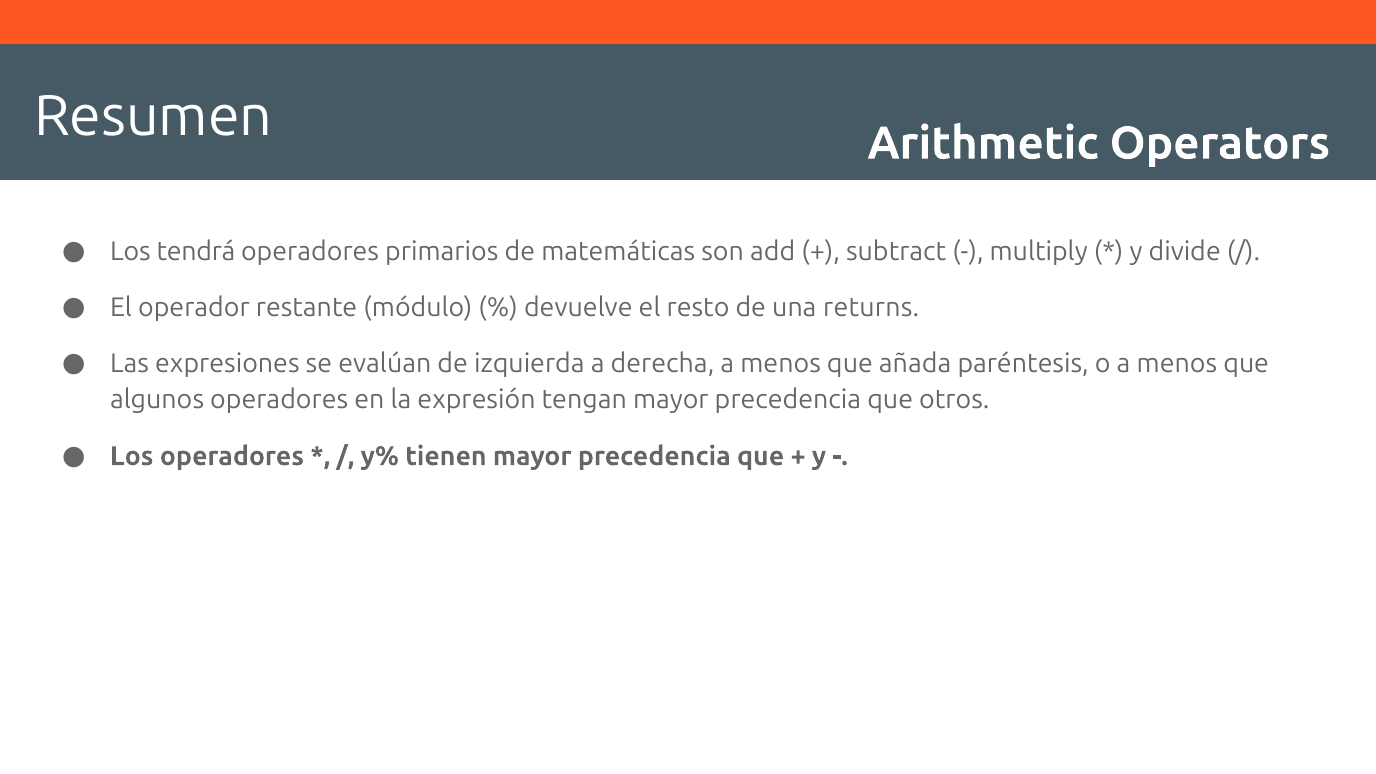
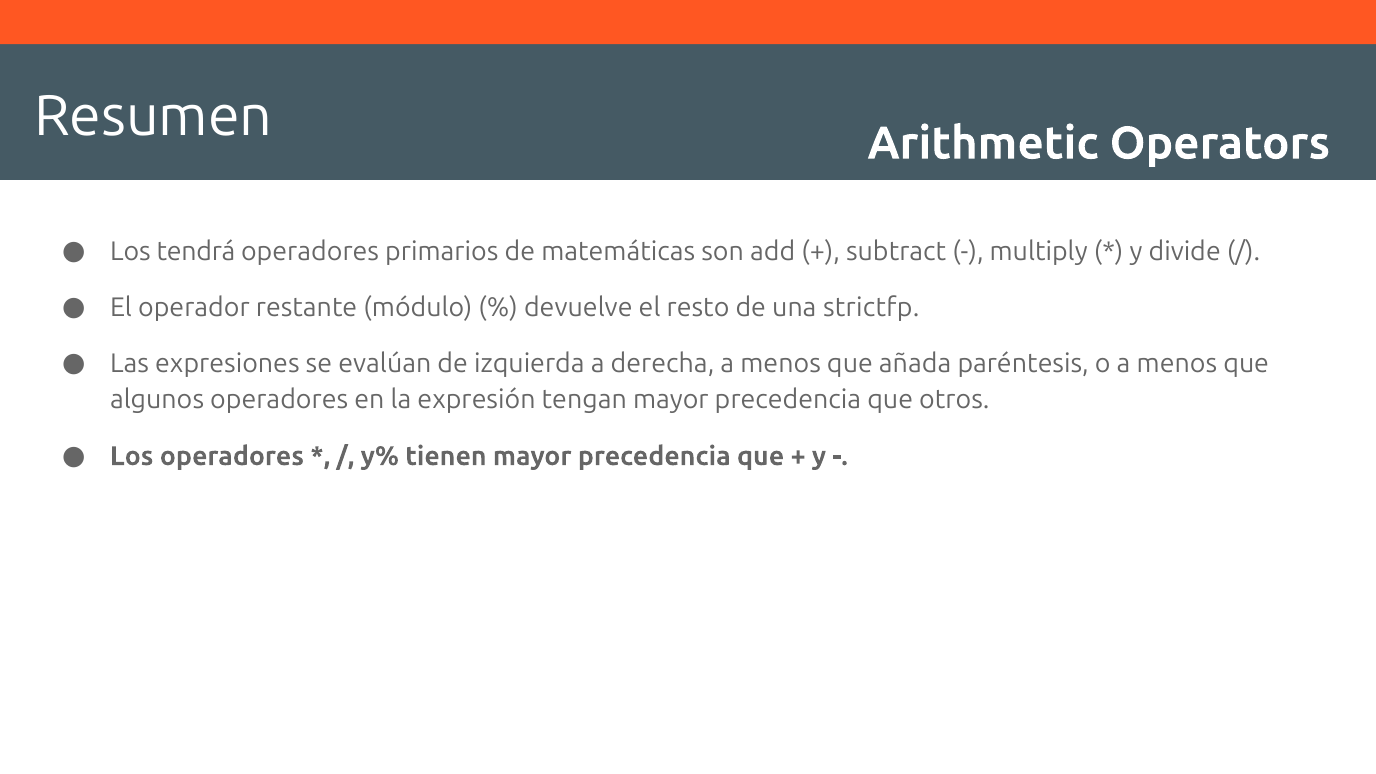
returns: returns -> strictfp (871, 307)
